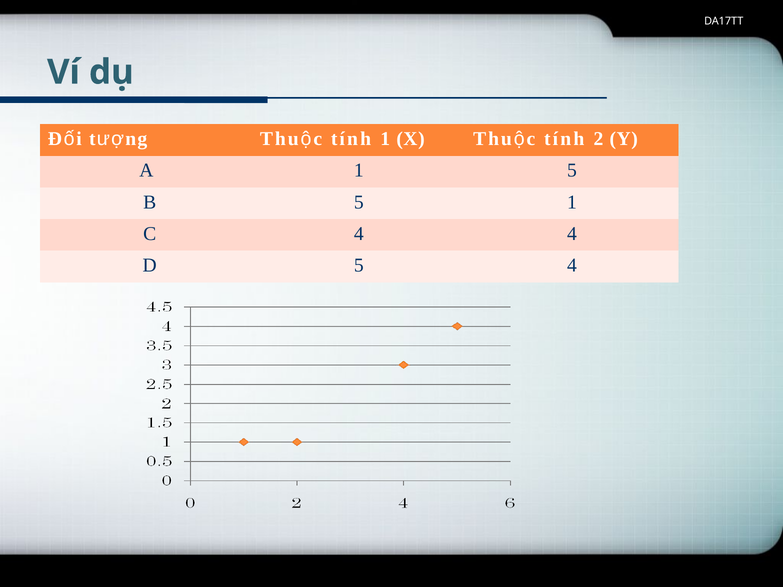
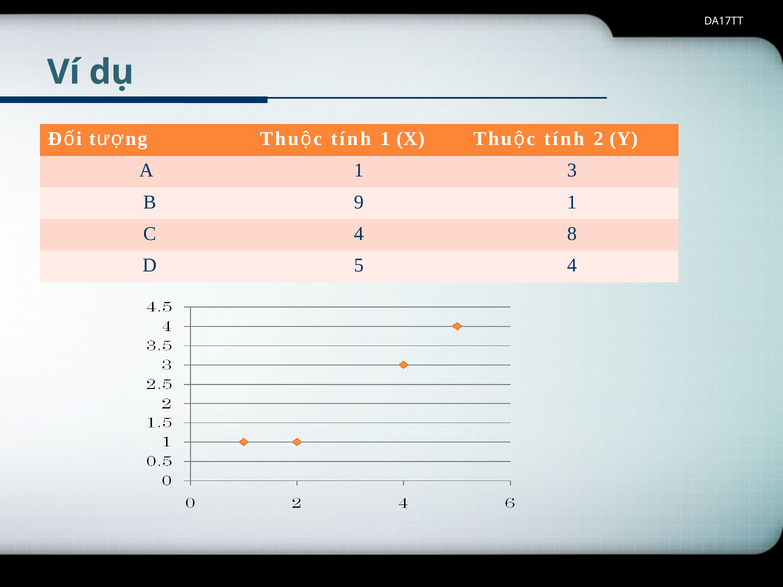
1 5: 5 -> 3 (572, 171)
B 5: 5 -> 9 (359, 202)
4 4: 4 -> 8 (572, 234)
